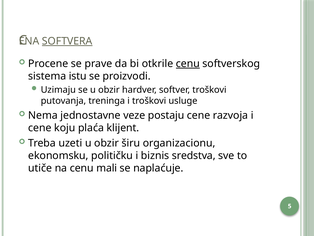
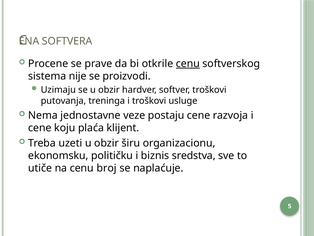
SOFTVERA underline: present -> none (67, 41)
istu: istu -> nije (78, 76)
mali: mali -> broj (107, 168)
